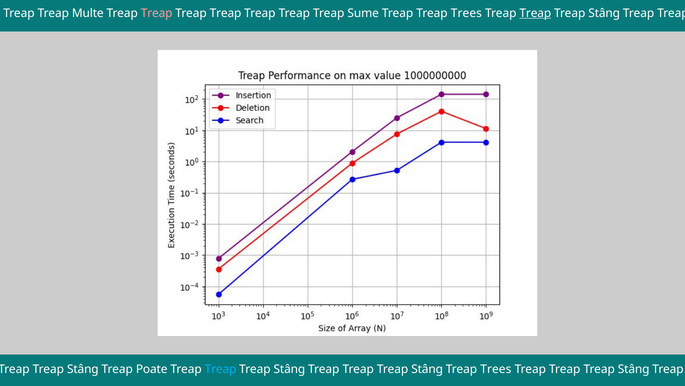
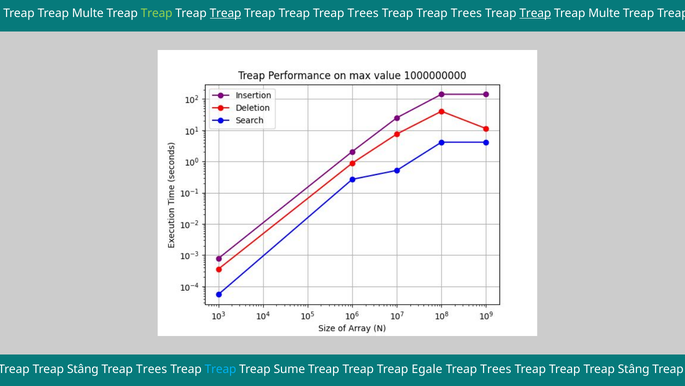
Treap colour: pink -> light green (157, 13)
Treap underline: none -> present (226, 13)
Treap Treap Treap Sume: Sume -> Trees (363, 13)
Stâng: Stâng -> Multe (604, 13)
Poate: Poate -> Trees (152, 369)
Stâng: Stâng -> Sume (289, 369)
Stâng: Stâng -> Egale (427, 369)
